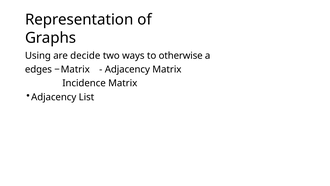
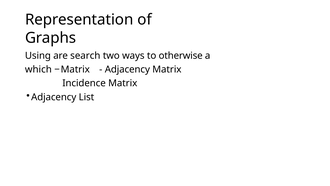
decide: decide -> search (85, 55)
edges: edges -> which (38, 69)
